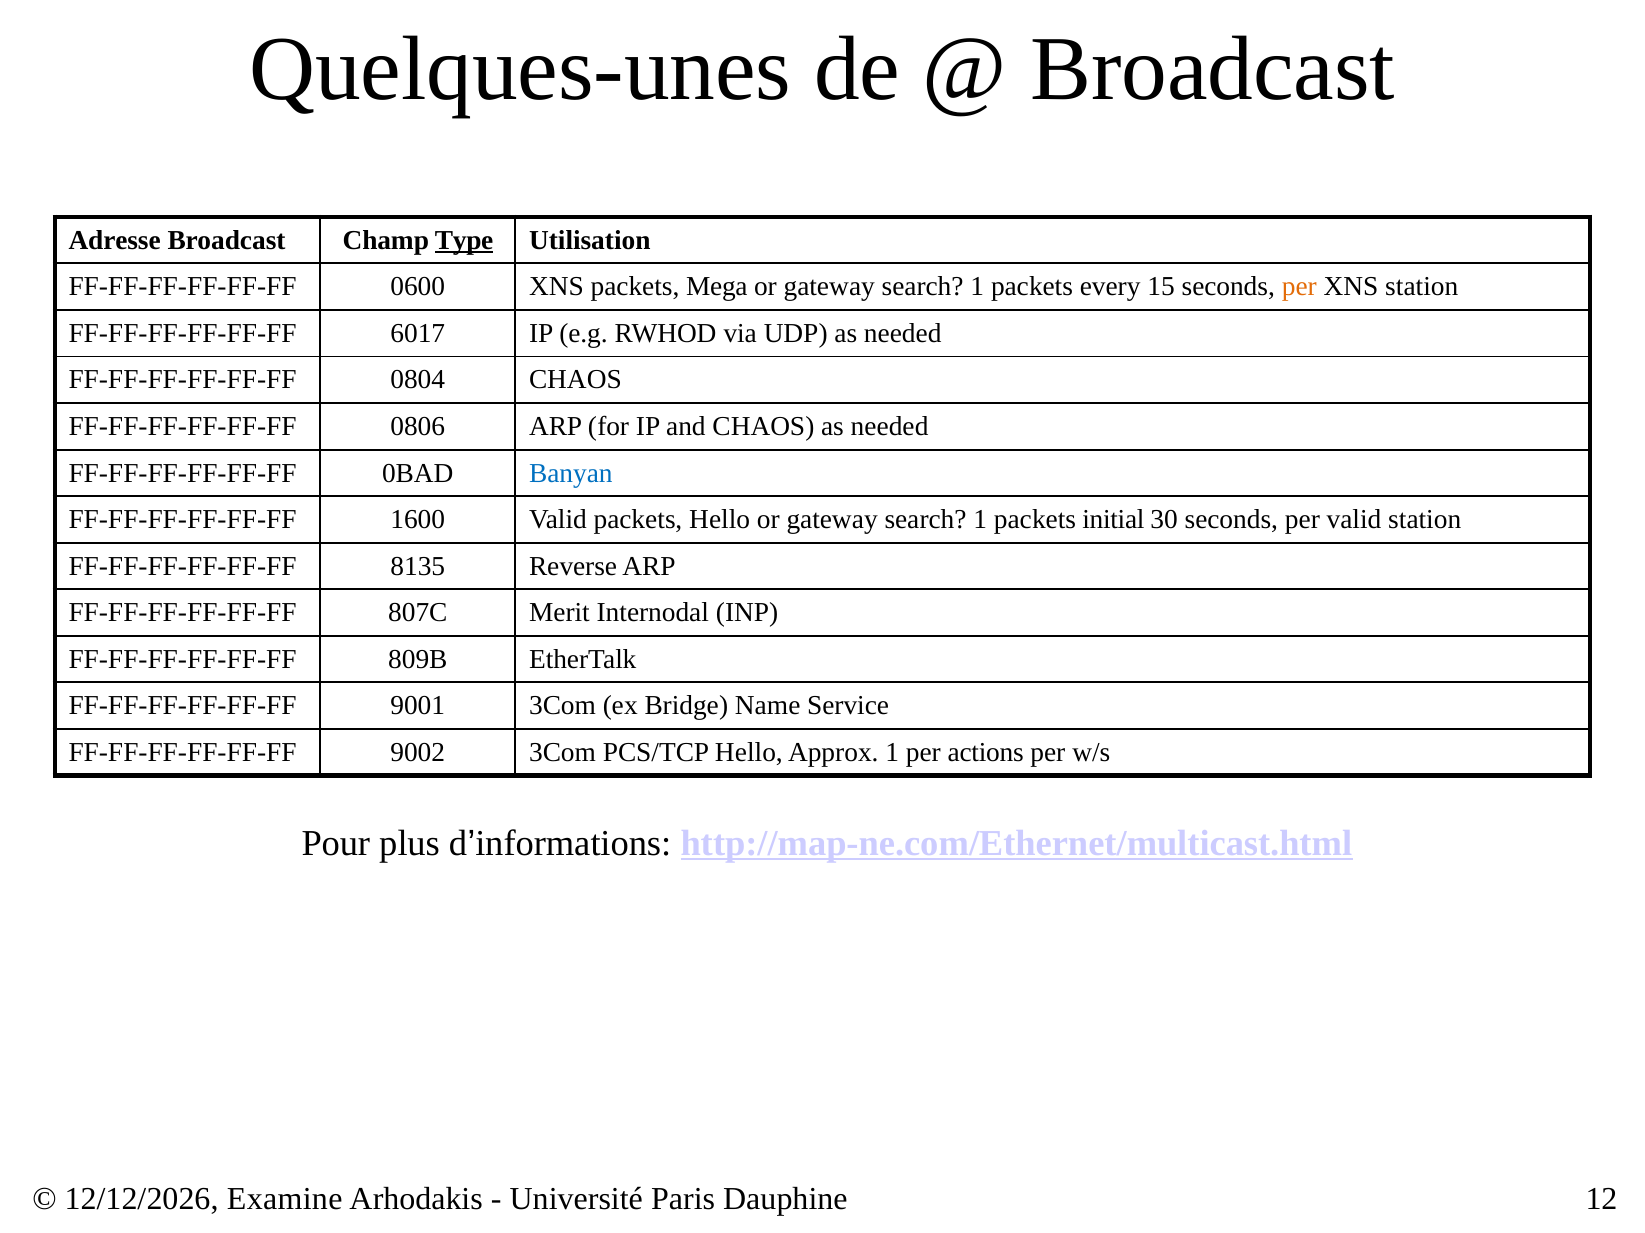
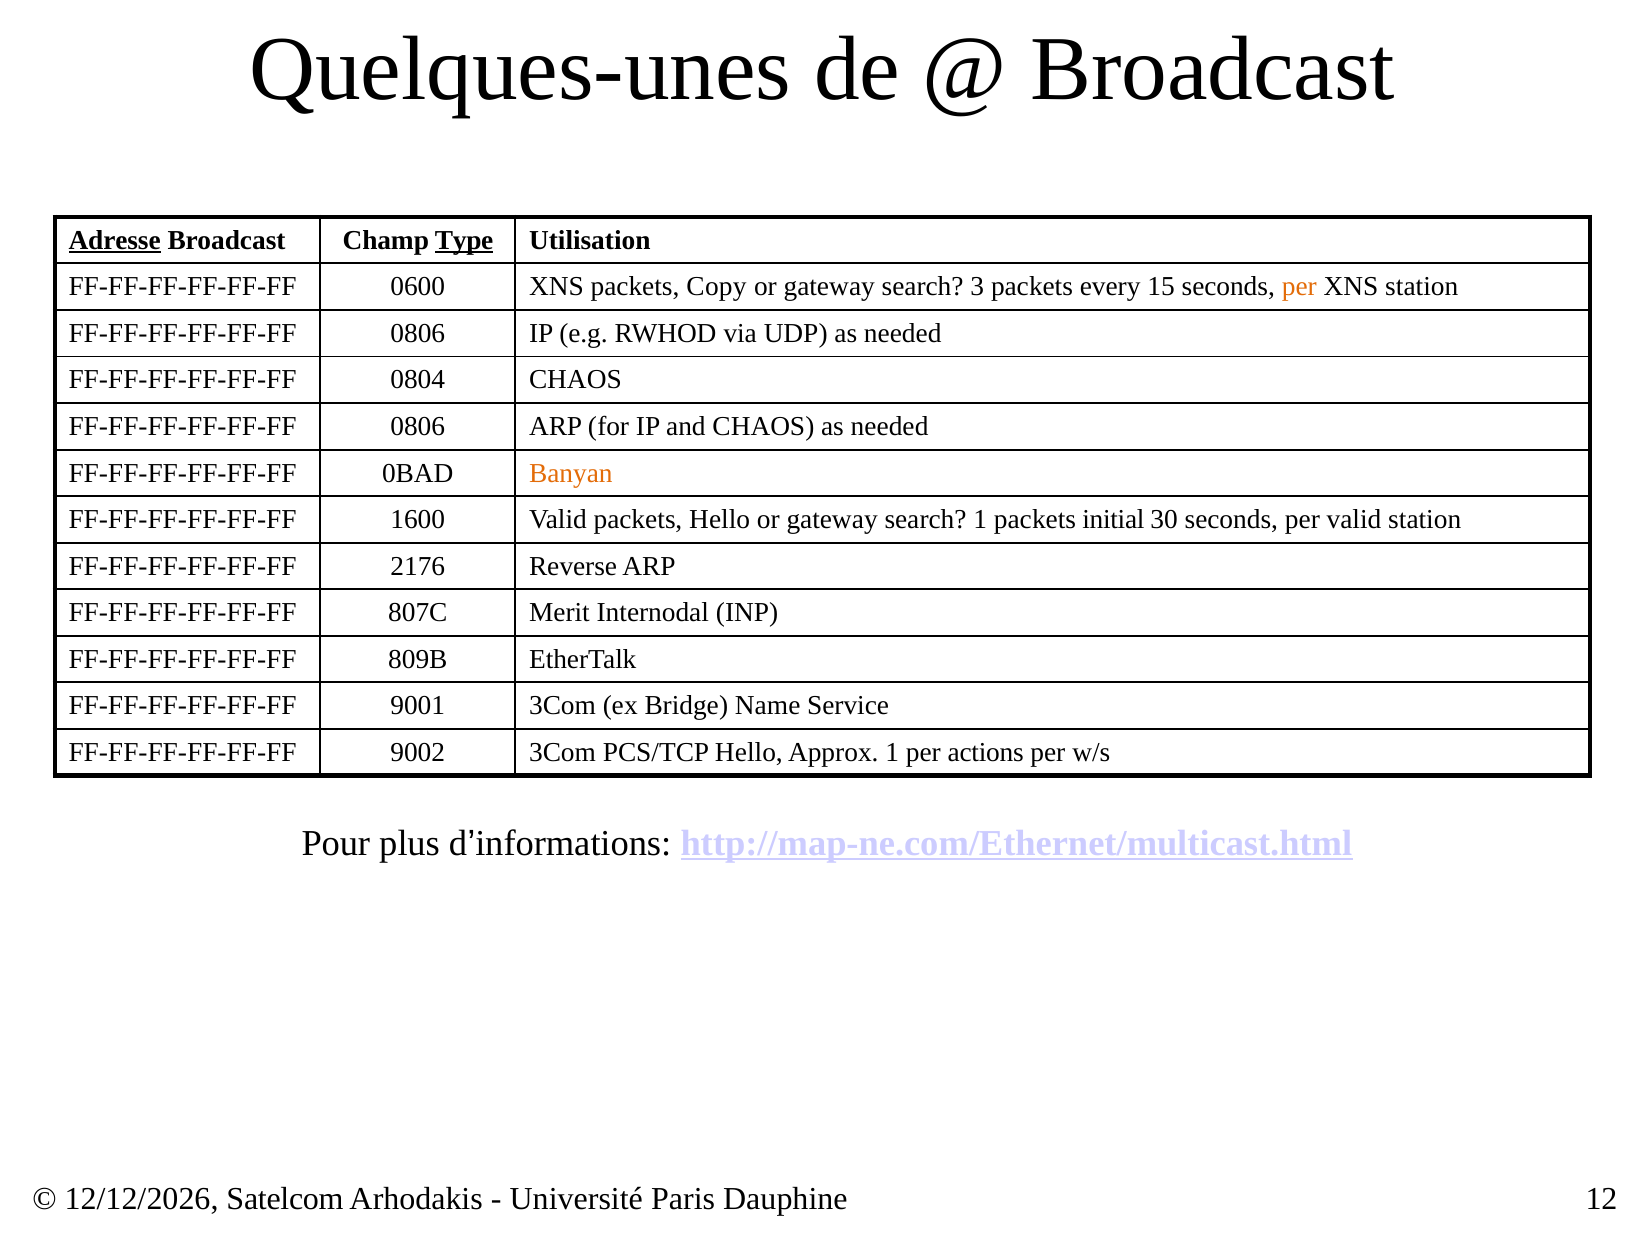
Adresse underline: none -> present (115, 240)
Mega: Mega -> Copy (717, 287)
1: 1 -> 3 (977, 287)
6017: 6017 -> 0806 (418, 334)
Banyan colour: blue -> orange (571, 473)
8135: 8135 -> 2176 (418, 566)
Examine: Examine -> Satelcom (285, 1200)
